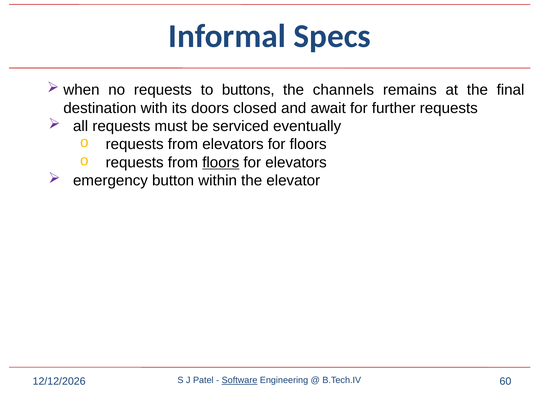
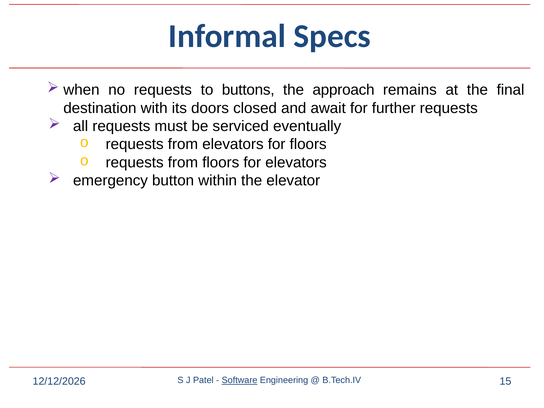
channels: channels -> approach (344, 90)
floors underline: present -> none (221, 162)
60: 60 -> 15 (505, 381)
